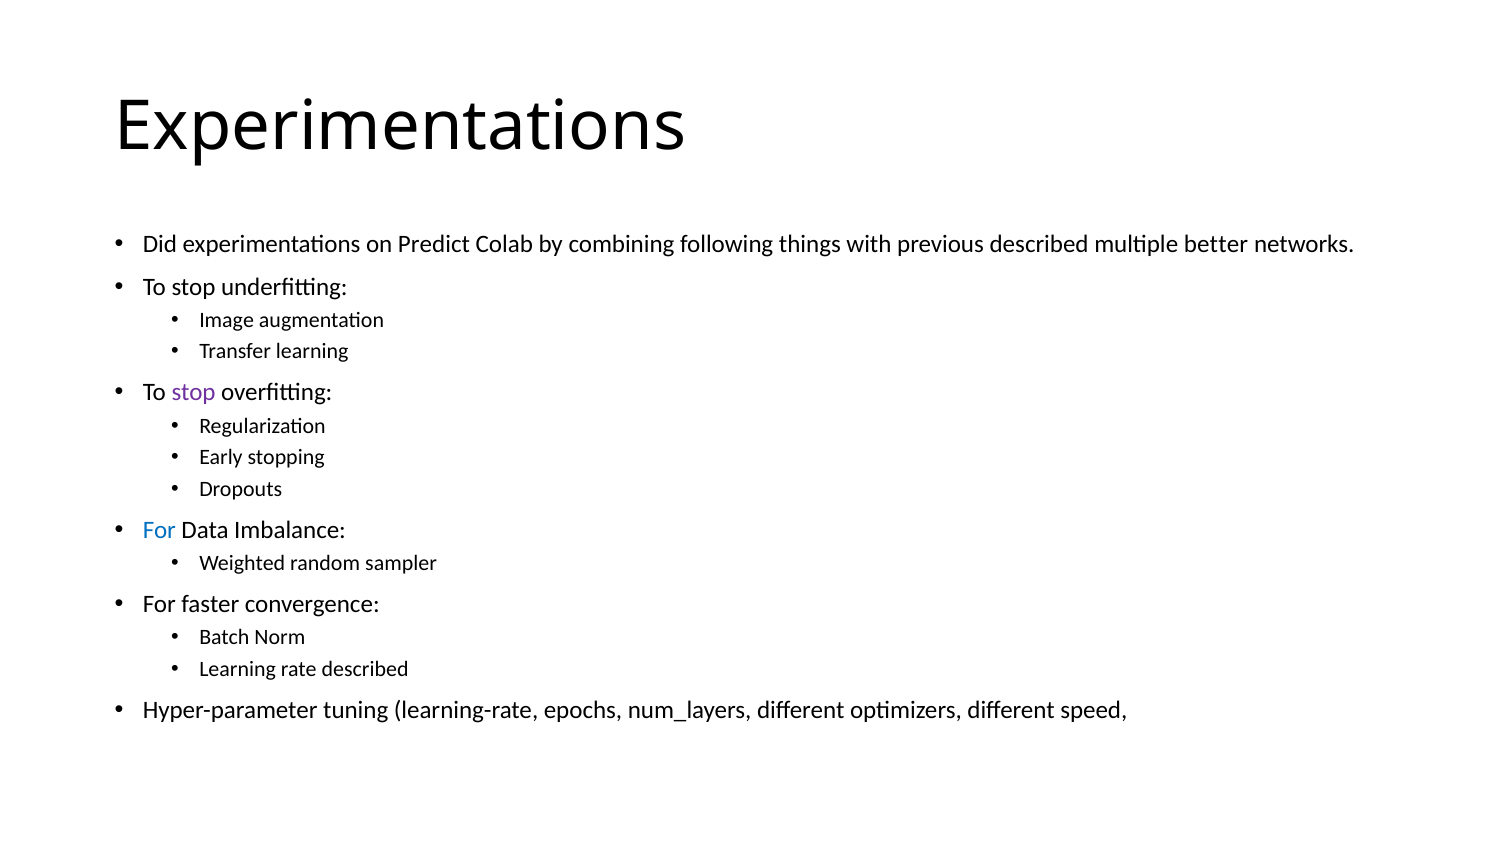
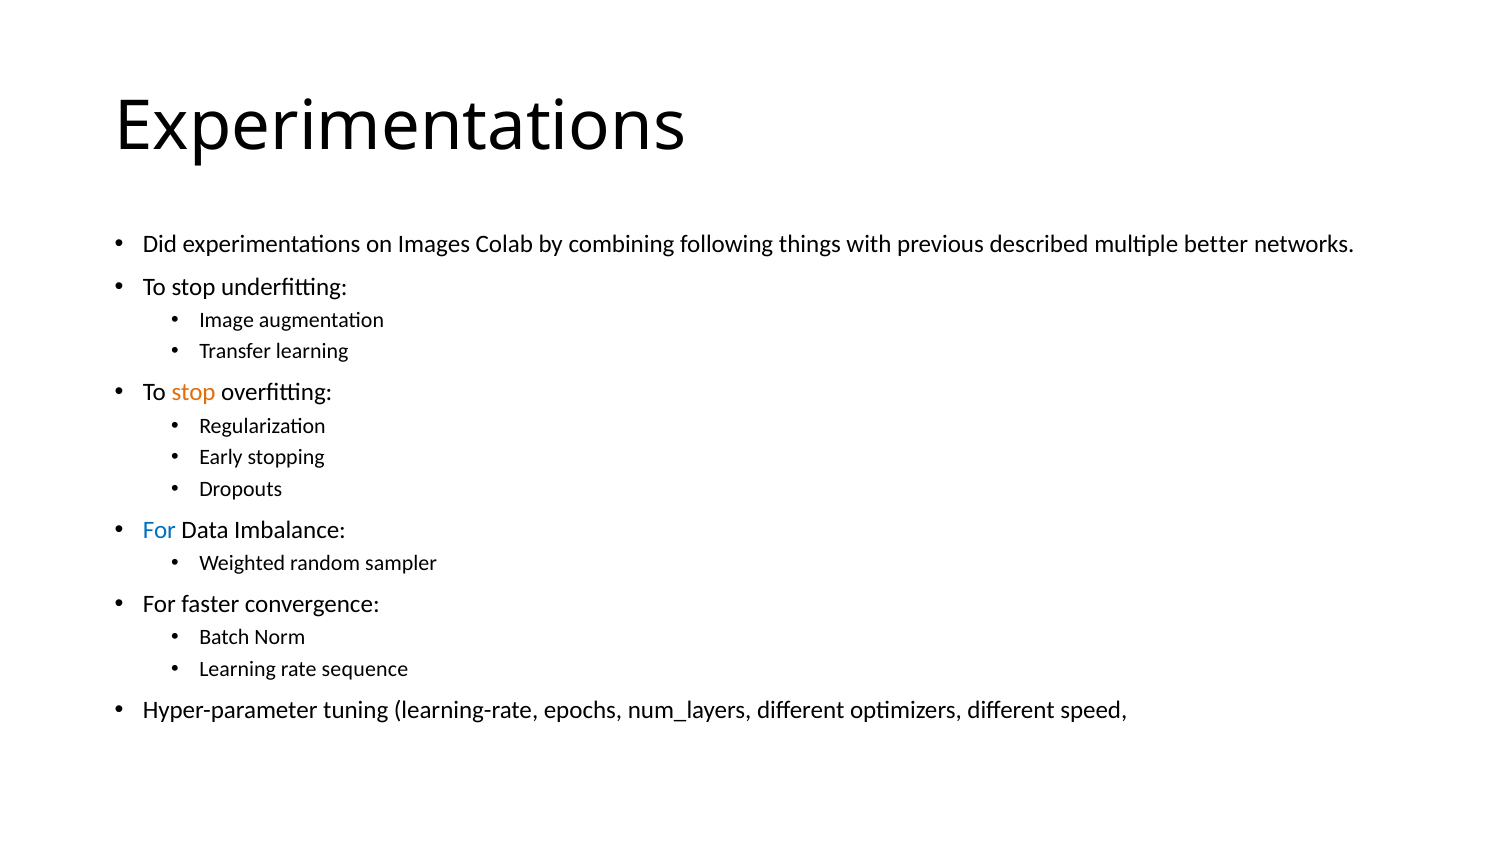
Predict: Predict -> Images (434, 244)
stop colour: purple -> orange (194, 393)
rate described: described -> sequence (365, 669)
